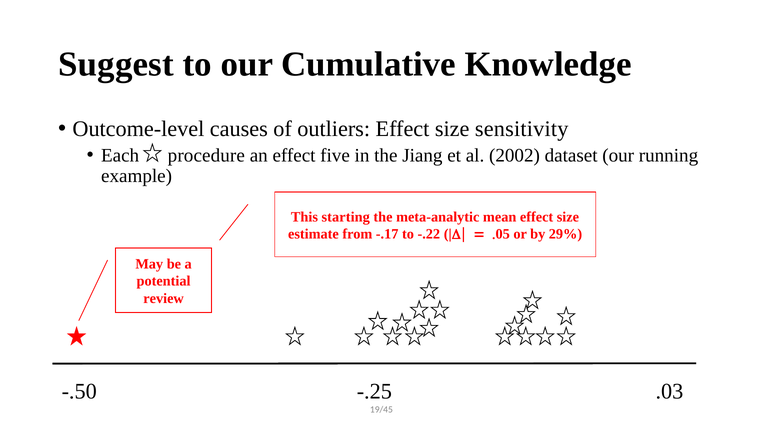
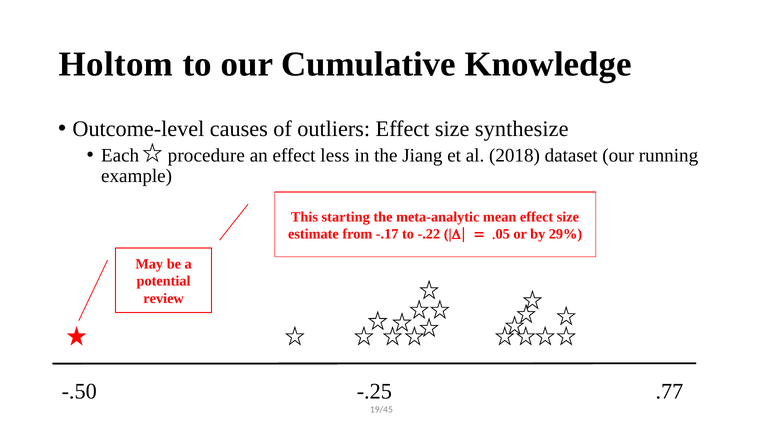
Suggest: Suggest -> Holtom (116, 64)
sensitivity: sensitivity -> synthesize (522, 129)
five: five -> less (335, 155)
2002: 2002 -> 2018 (514, 155)
.03: .03 -> .77 (669, 392)
